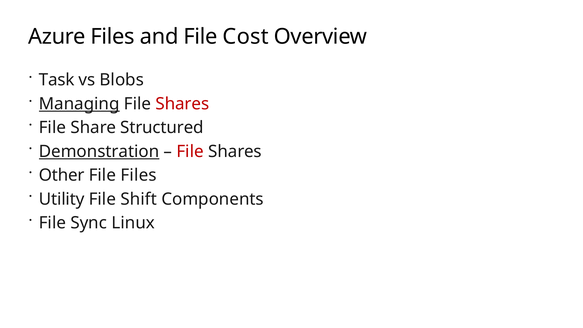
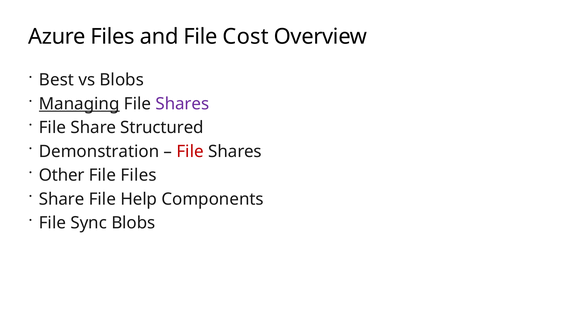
Task: Task -> Best (56, 80)
Shares colour: red -> purple (182, 104)
Demonstration underline: present -> none (99, 152)
Utility: Utility -> Share (62, 199)
Shift: Shift -> Help (139, 199)
Sync Linux: Linux -> Blobs (133, 223)
